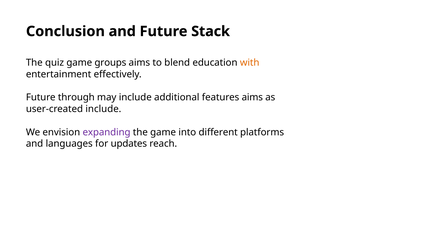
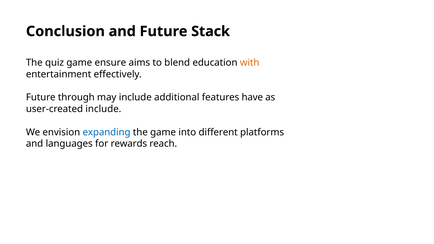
groups: groups -> ensure (110, 63)
features aims: aims -> have (252, 98)
expanding colour: purple -> blue (107, 132)
updates: updates -> rewards (129, 144)
